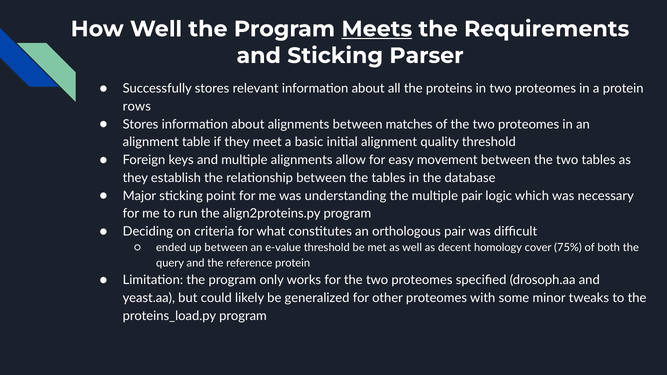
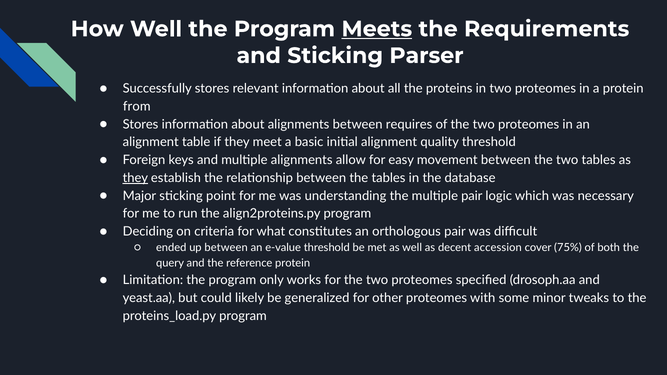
rows: rows -> from (137, 106)
matches: matches -> requires (409, 124)
they underline: none -> present (135, 178)
homology: homology -> accession (498, 248)
